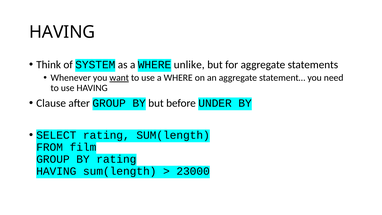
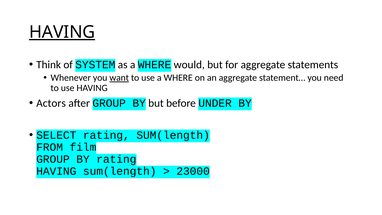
HAVING underline: none -> present (62, 32)
unlike: unlike -> would (189, 65)
Clause: Clause -> Actors (51, 103)
